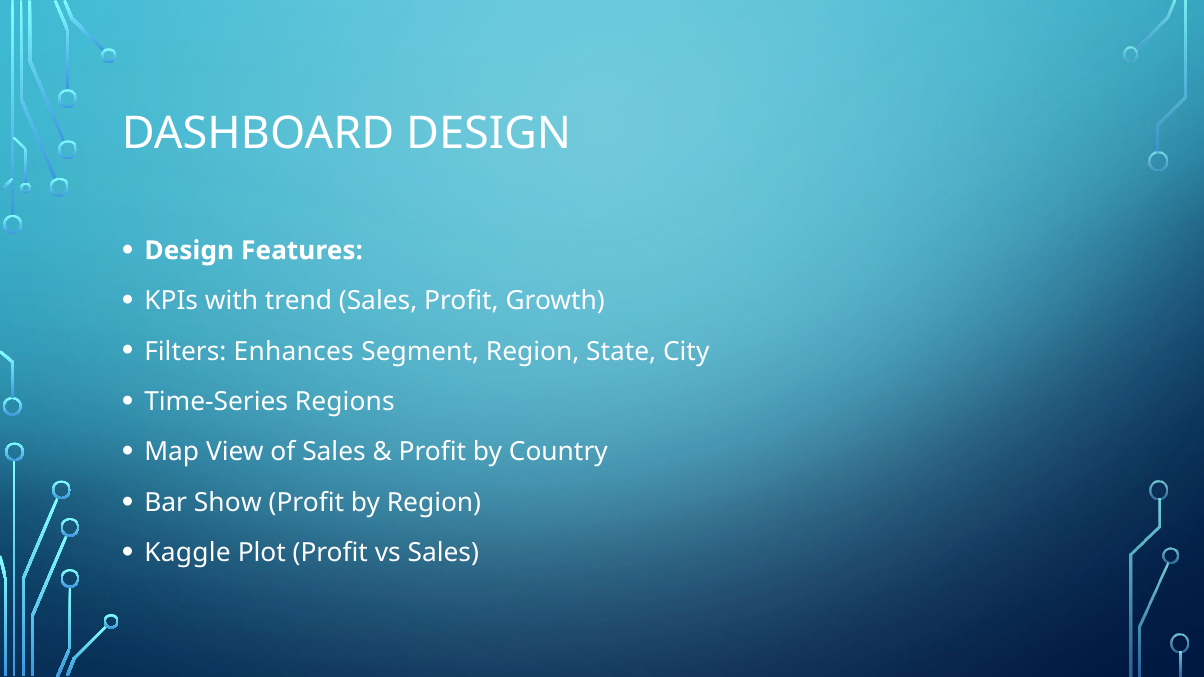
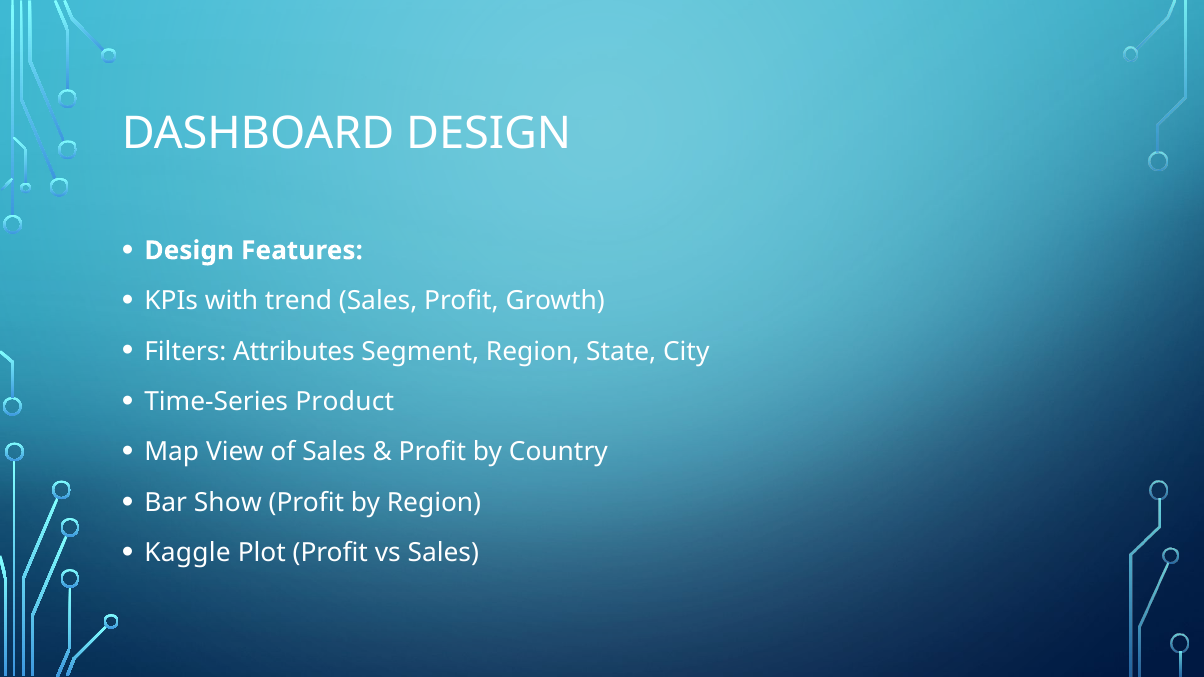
Enhances: Enhances -> Attributes (294, 352)
Regions: Regions -> Product (345, 402)
